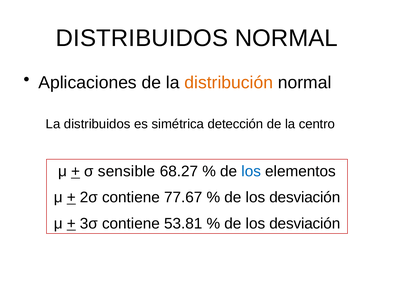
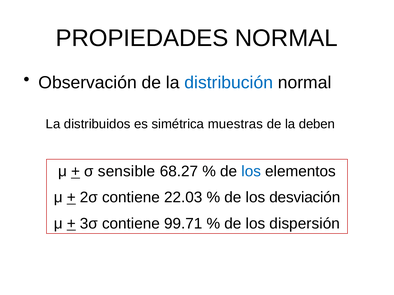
DISTRIBUIDOS: DISTRIBUIDOS -> PROPIEDADES (142, 38)
Aplicaciones: Aplicaciones -> Observación (88, 83)
distribución colour: orange -> blue (229, 83)
detección: detección -> muestras (235, 124)
centro: centro -> deben (317, 124)
77.67: 77.67 -> 22.03 (183, 198)
53.81: 53.81 -> 99.71 (183, 224)
desviación: desviación -> dispersión (305, 224)
